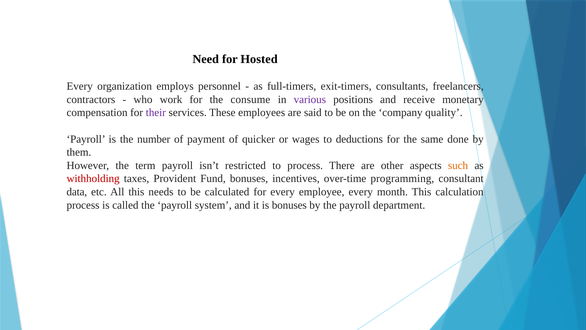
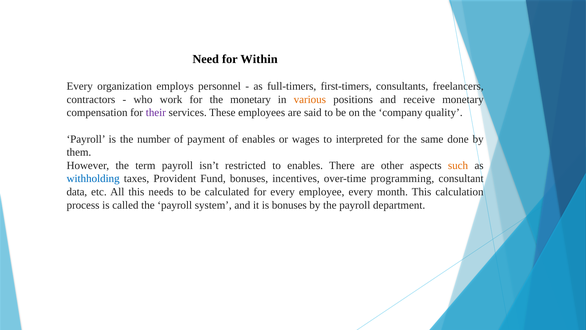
Hosted: Hosted -> Within (259, 59)
exit-timers: exit-timers -> first-timers (346, 86)
the consume: consume -> monetary (251, 99)
various colour: purple -> orange (310, 99)
of quicker: quicker -> enables (259, 139)
deductions: deductions -> interpreted (359, 139)
to process: process -> enables (305, 165)
withholding colour: red -> blue (93, 178)
